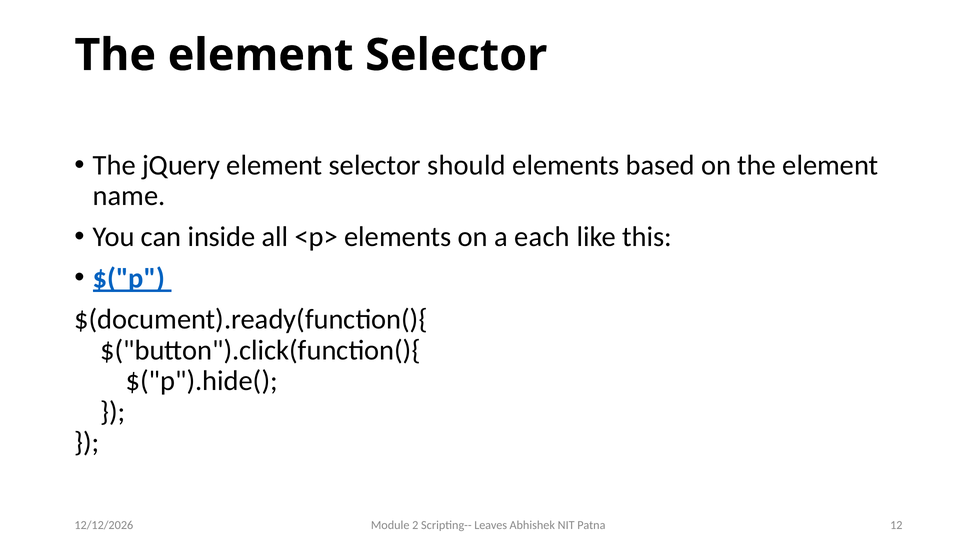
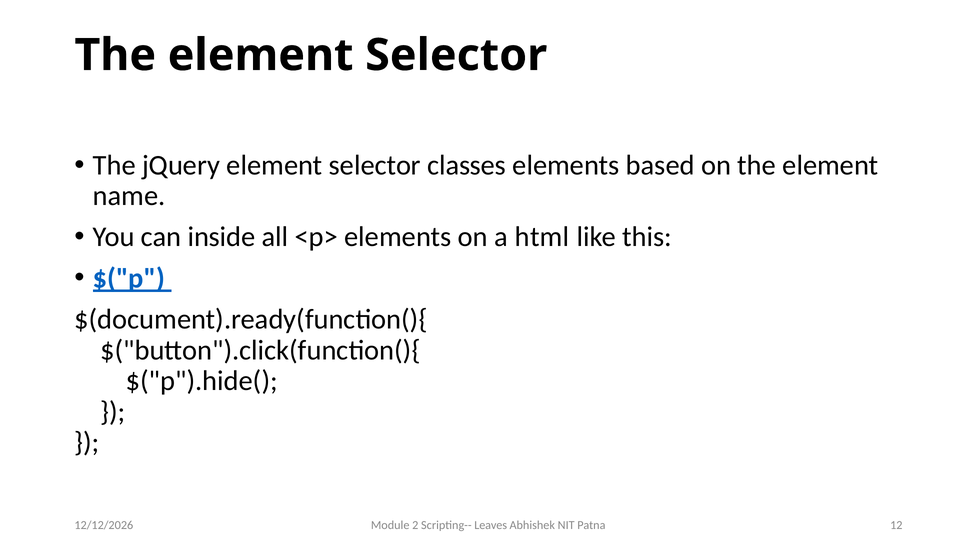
should: should -> classes (467, 165)
each: each -> html (542, 237)
